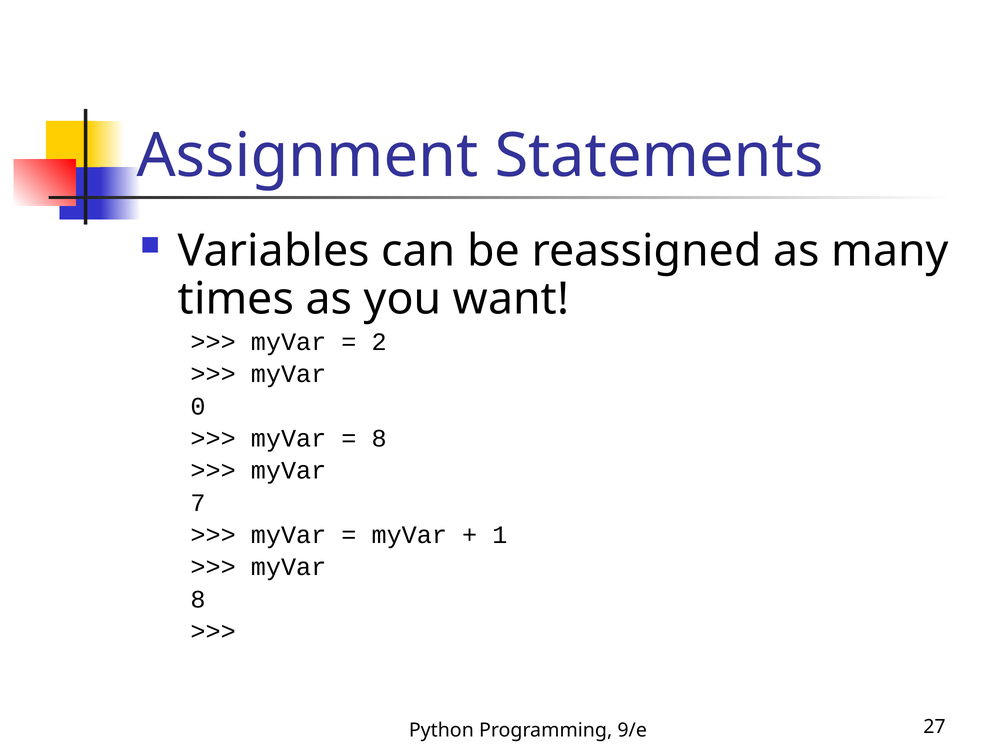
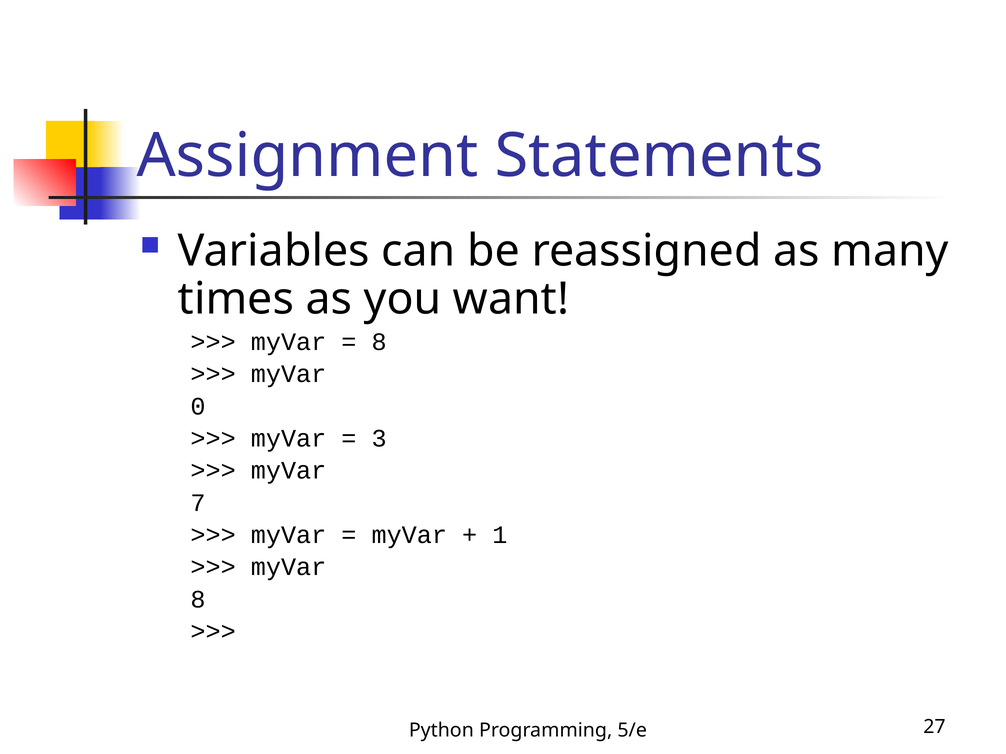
2: 2 -> 8 (379, 342)
8: 8 -> 3 (379, 439)
9/e: 9/e -> 5/e (632, 731)
